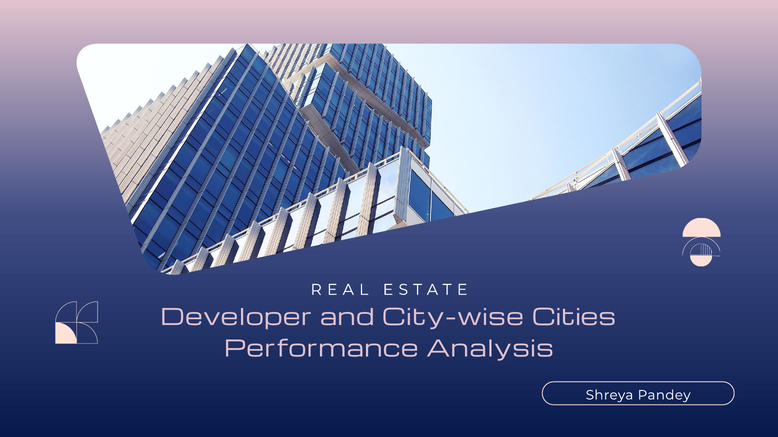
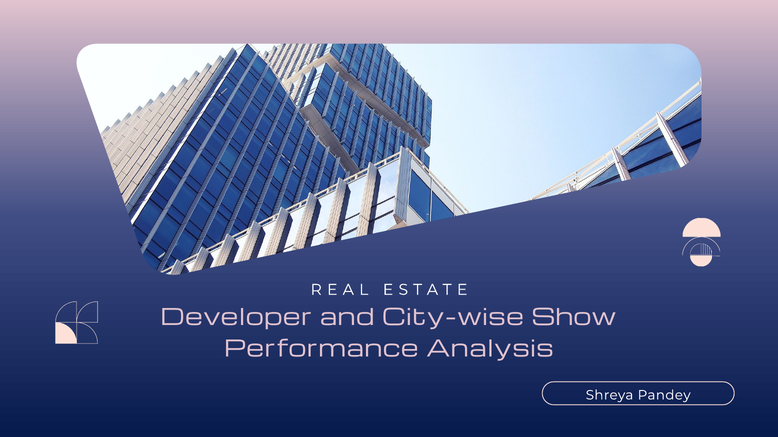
Cities: Cities -> Show (574, 318)
